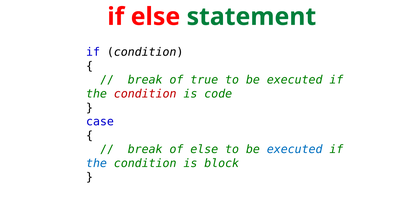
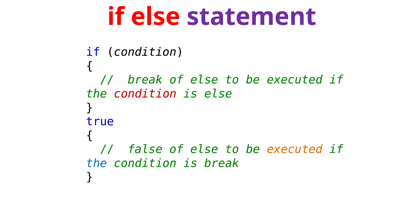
statement colour: green -> purple (251, 17)
true: true -> else (204, 80)
is code: code -> else (218, 94)
case: case -> true (100, 122)
break: break -> false (145, 150)
executed colour: blue -> orange (295, 150)
is block: block -> break (222, 163)
